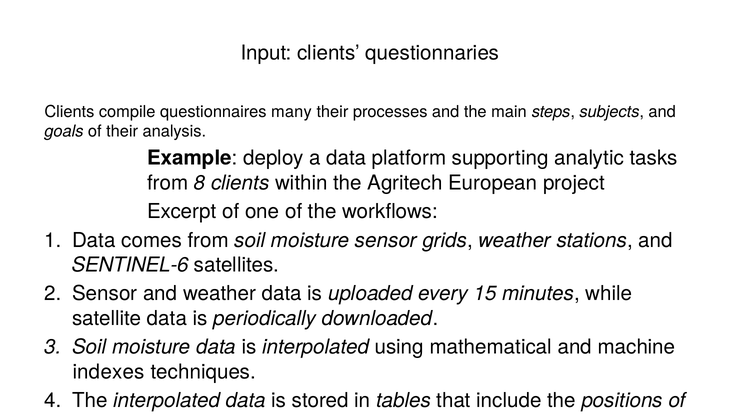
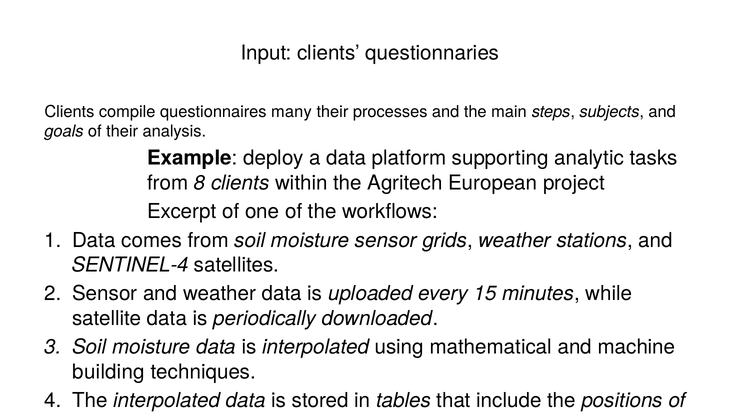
SENTINEL-6: SENTINEL-6 -> SENTINEL-4 (130, 265)
indexes: indexes -> building (109, 372)
